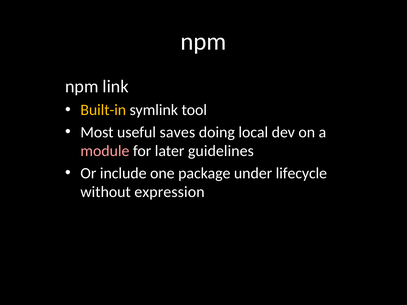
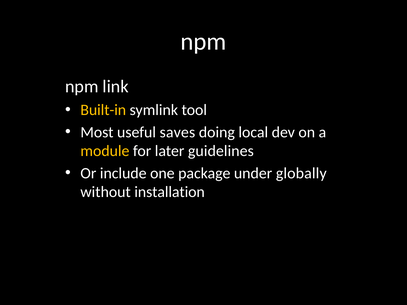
module colour: pink -> yellow (105, 151)
lifecycle: lifecycle -> globally (301, 173)
expression: expression -> installation (170, 192)
